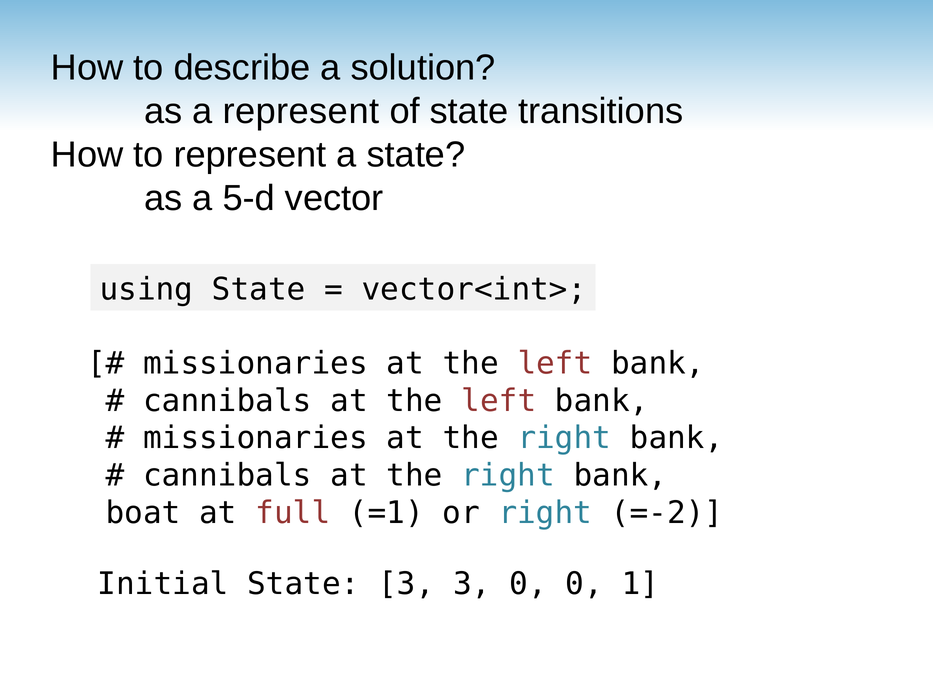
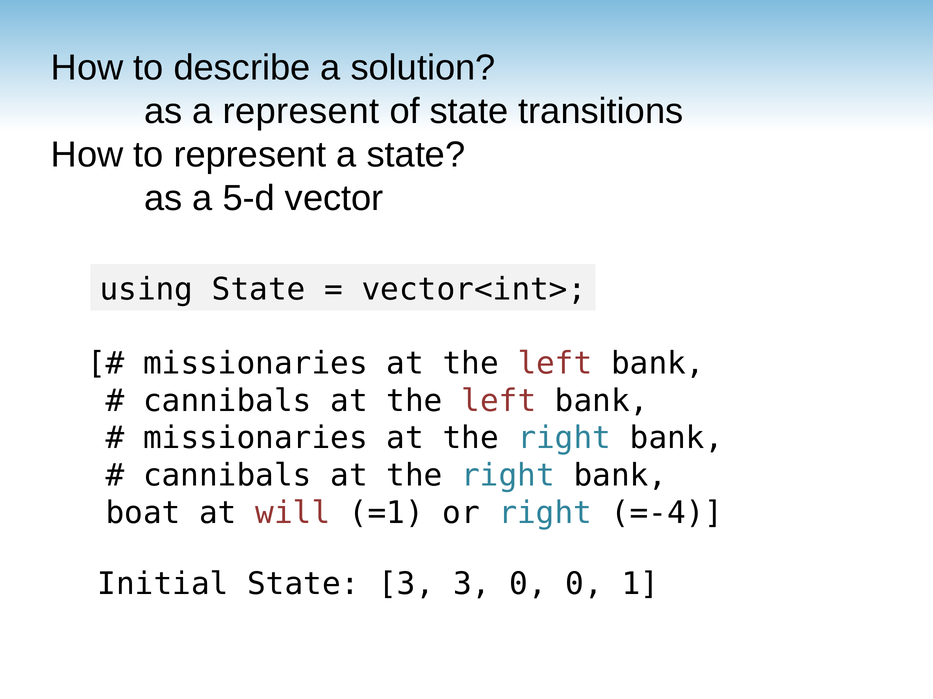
full: full -> will (293, 513)
=-2: =-2 -> =-4 (667, 513)
